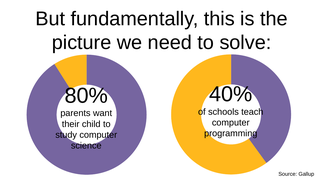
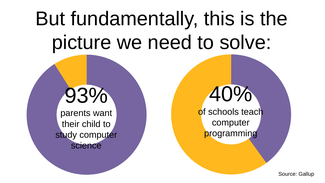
80%: 80% -> 93% (86, 96)
